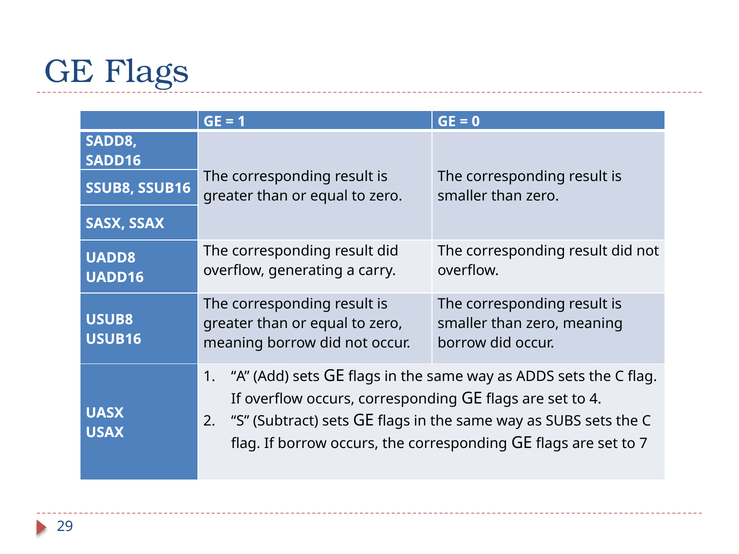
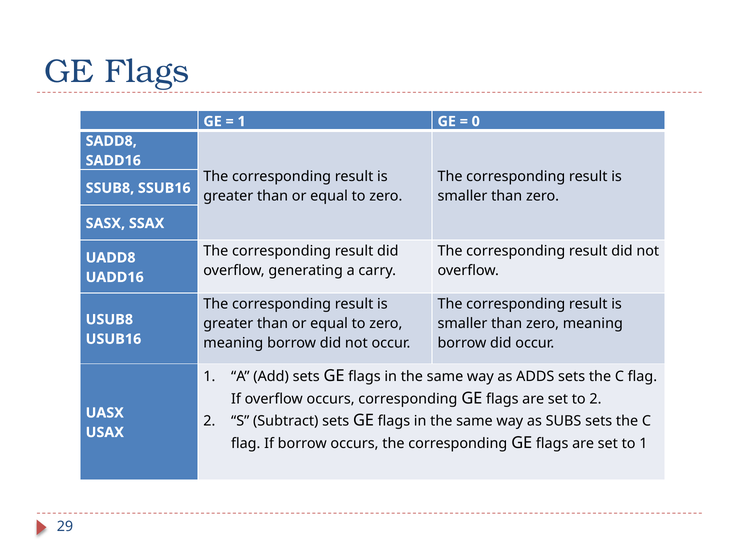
to 4: 4 -> 2 (595, 399)
to 7: 7 -> 1 (643, 444)
